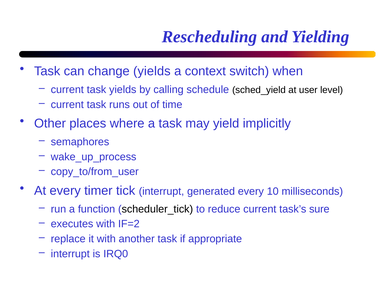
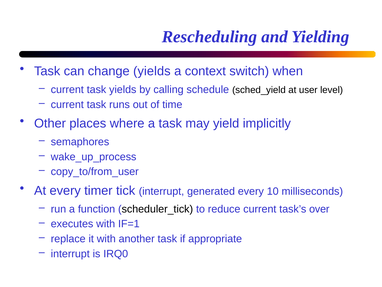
sure: sure -> over (319, 209)
IF=2: IF=2 -> IF=1 (129, 224)
